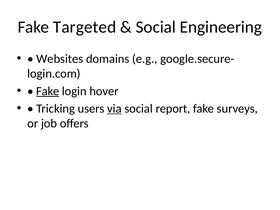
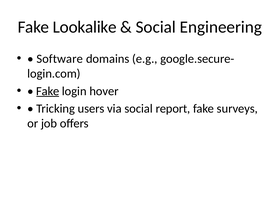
Targeted: Targeted -> Lookalike (85, 27)
Websites: Websites -> Software (60, 59)
via underline: present -> none (114, 109)
